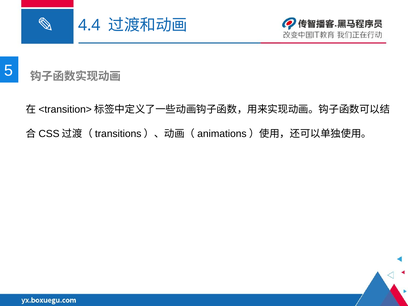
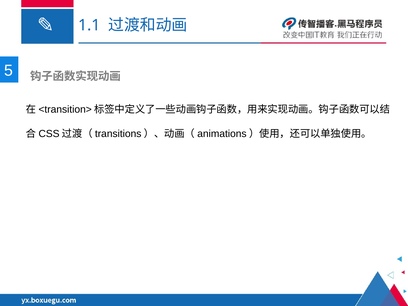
4.4: 4.4 -> 1.1 (89, 25)
